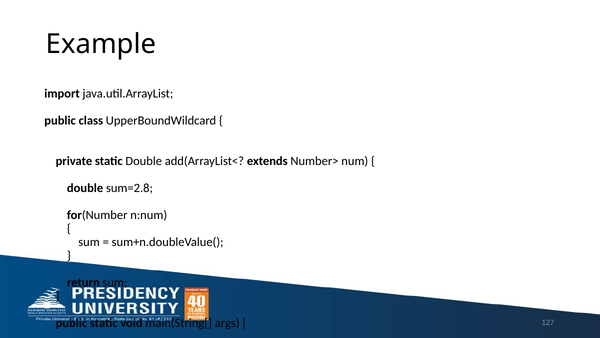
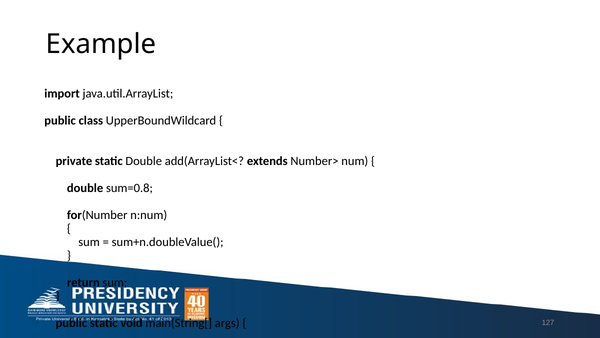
sum=2.8: sum=2.8 -> sum=0.8 (129, 188)
